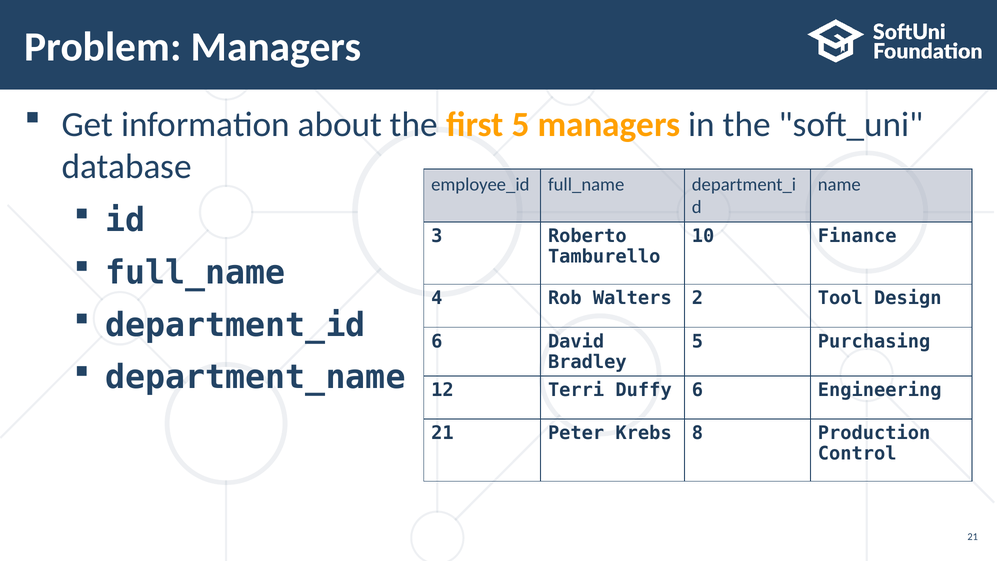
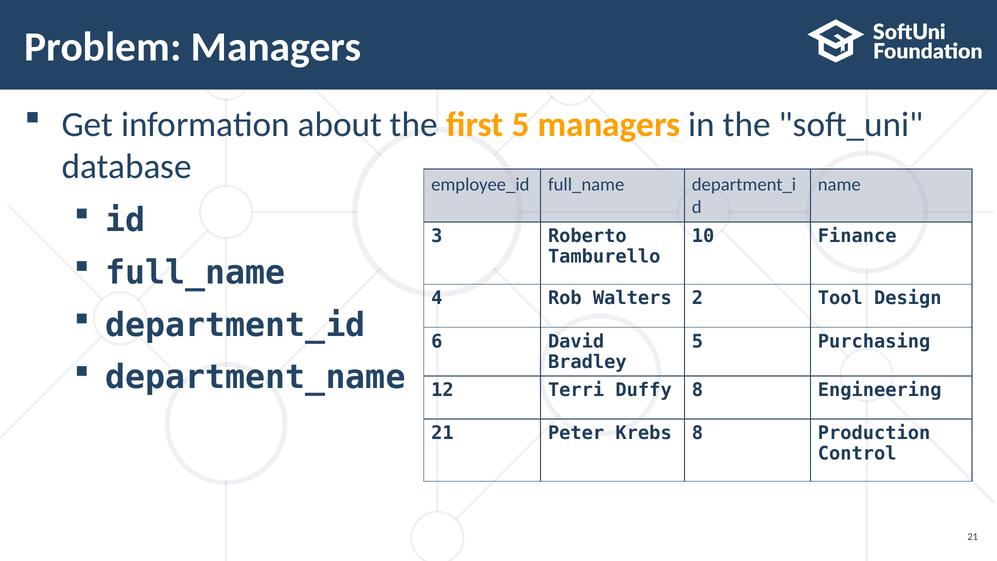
Duffy 6: 6 -> 8 (698, 390)
